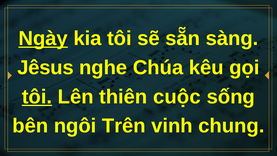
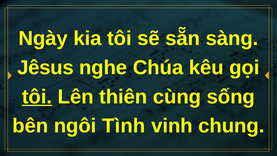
Ngày underline: present -> none (43, 38)
cuộc: cuộc -> cùng (177, 97)
Trên: Trên -> Tình (124, 126)
